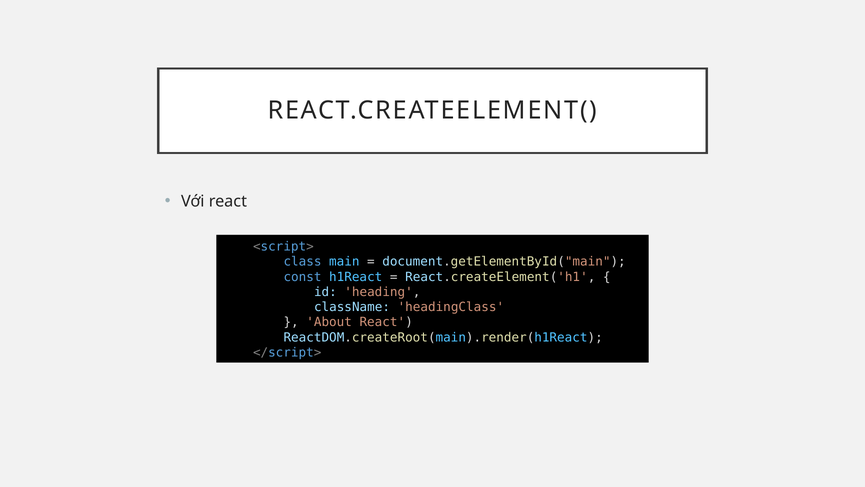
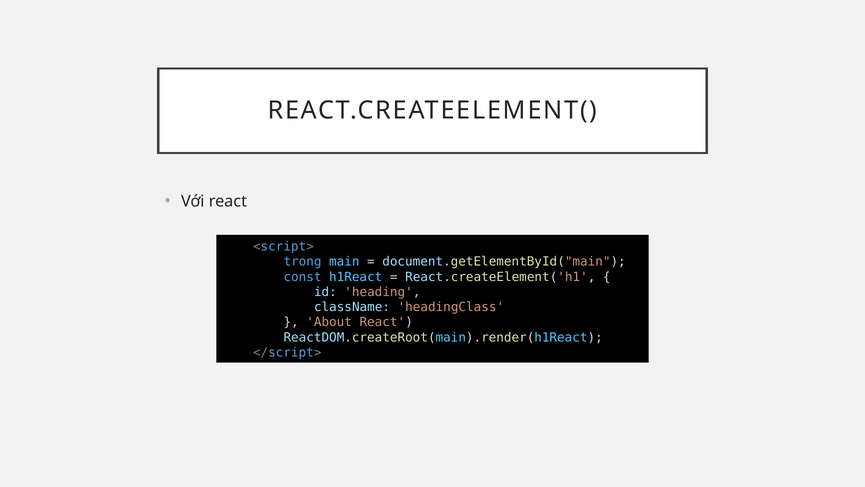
class: class -> trong (302, 261)
